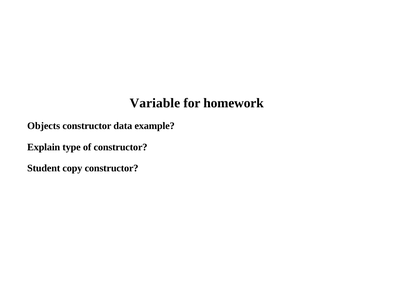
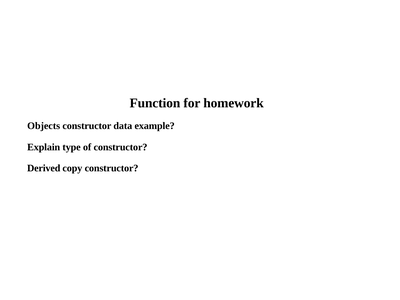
Variable: Variable -> Function (155, 103)
Student: Student -> Derived (44, 168)
